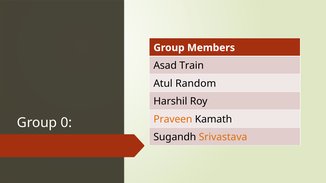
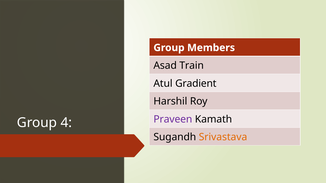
Random: Random -> Gradient (196, 84)
Praveen colour: orange -> purple (173, 119)
0: 0 -> 4 (66, 123)
